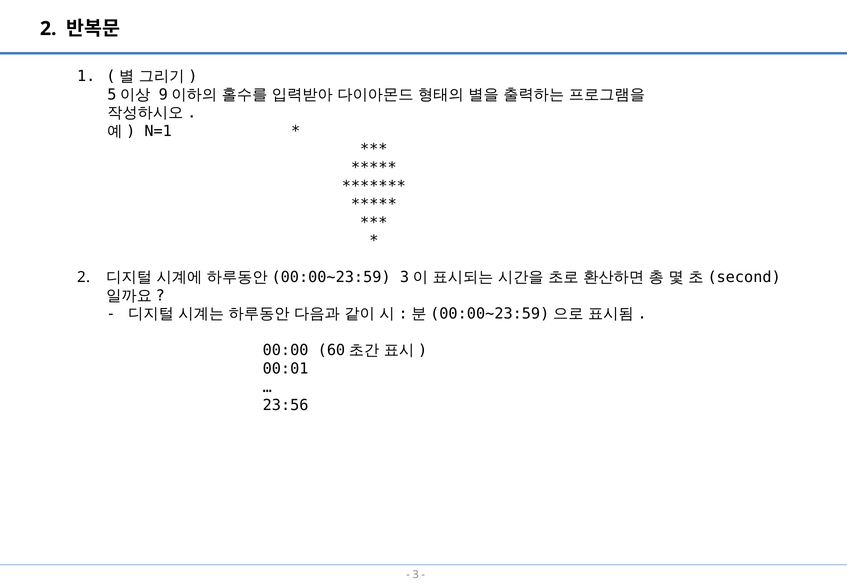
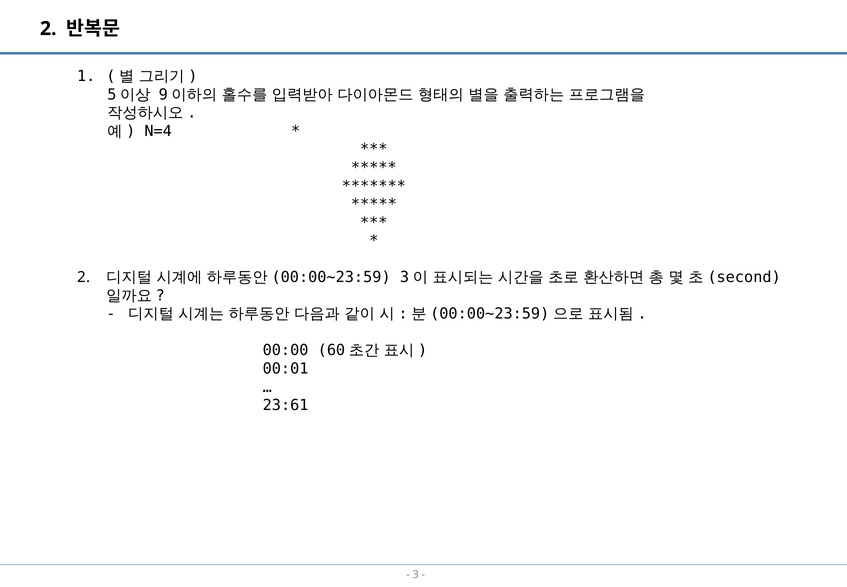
N=1: N=1 -> N=4 (158, 131)
23:56: 23:56 -> 23:61 (286, 405)
